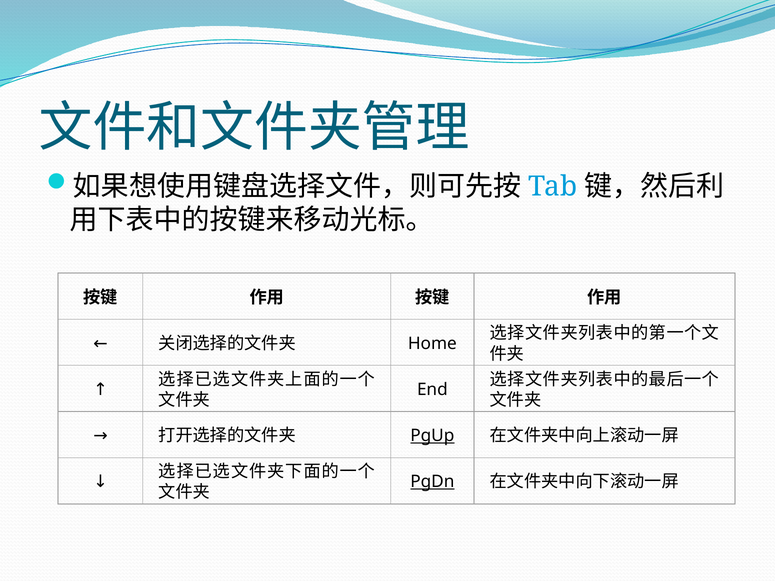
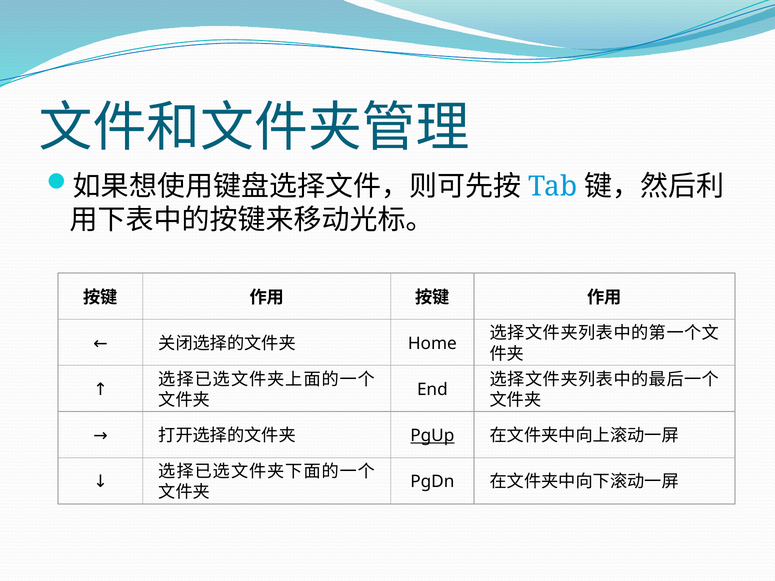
PgDn underline: present -> none (432, 482)
